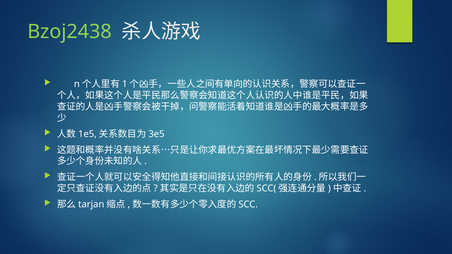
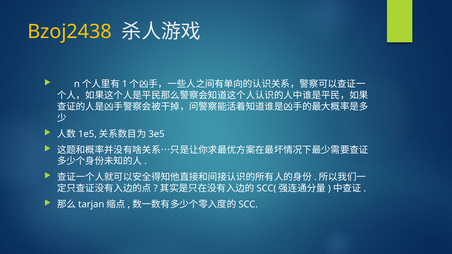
Bzoj2438 colour: light green -> yellow (70, 32)
